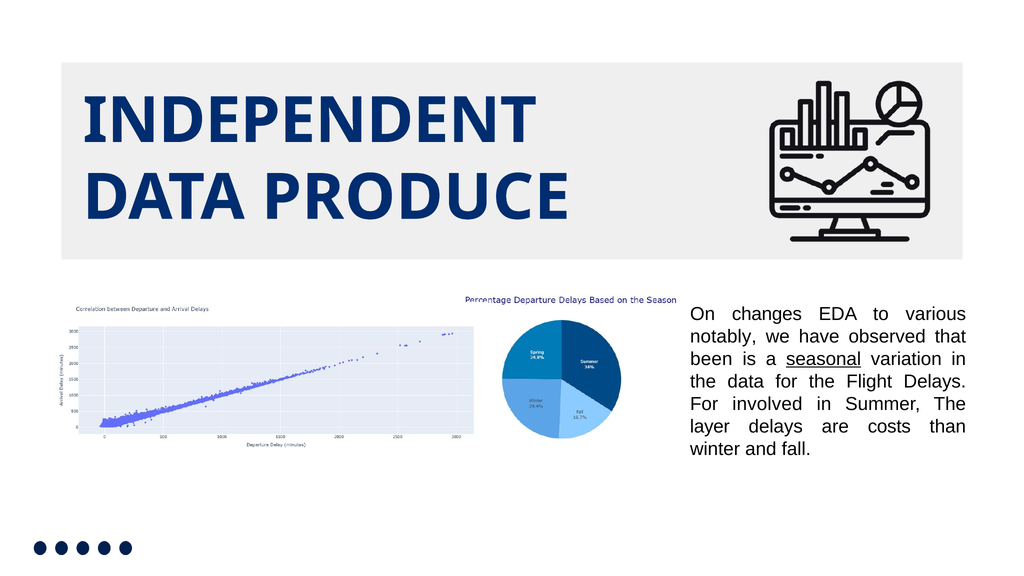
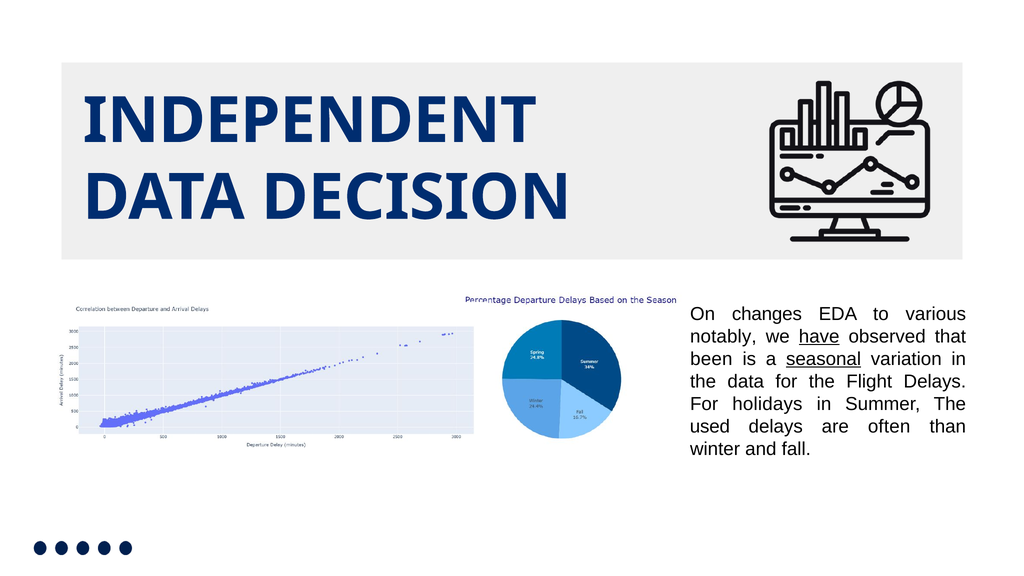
PRODUCE: PRODUCE -> DECISION (416, 198)
have underline: none -> present (819, 336)
involved: involved -> holidays (767, 404)
layer: layer -> used (710, 427)
costs: costs -> often (889, 427)
